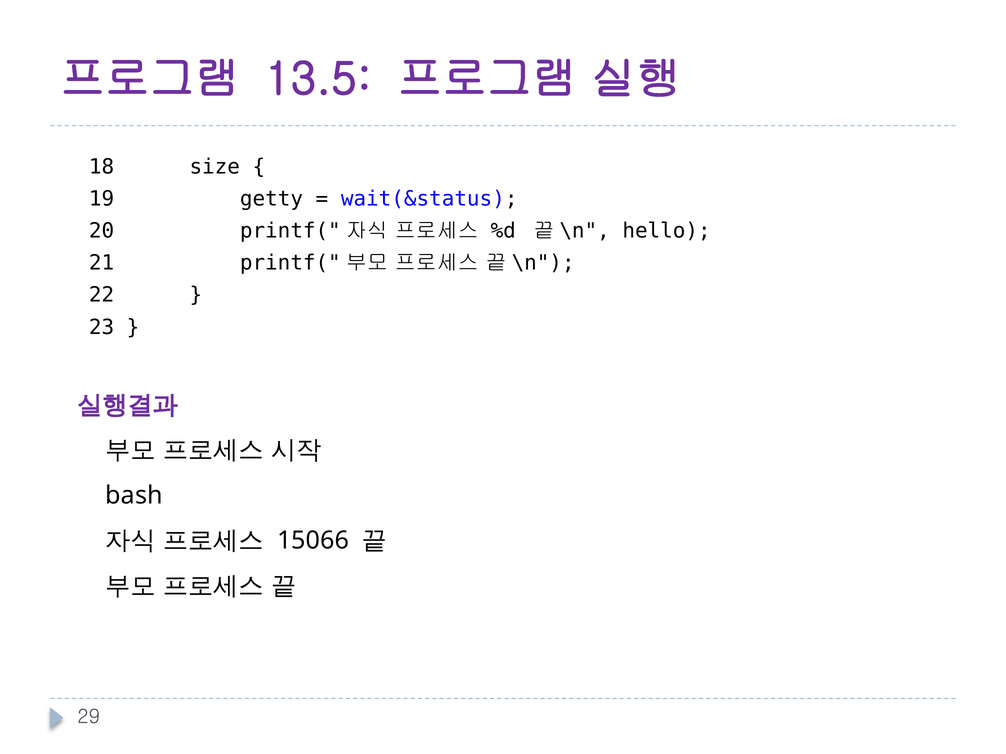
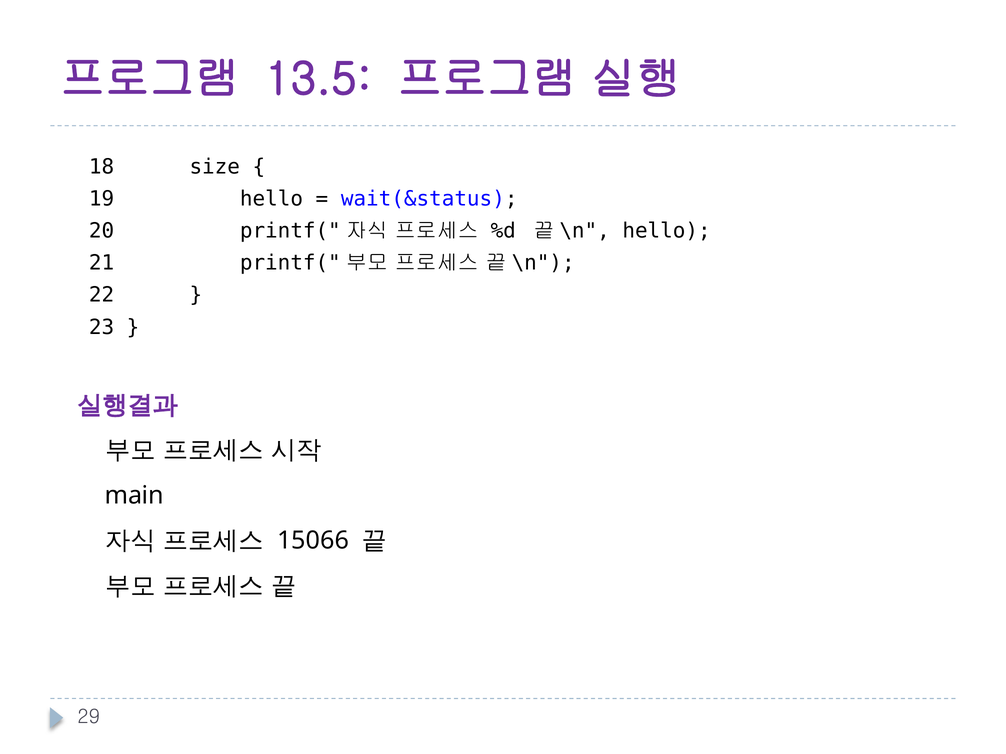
19 getty: getty -> hello (271, 199)
bash: bash -> main (134, 496)
